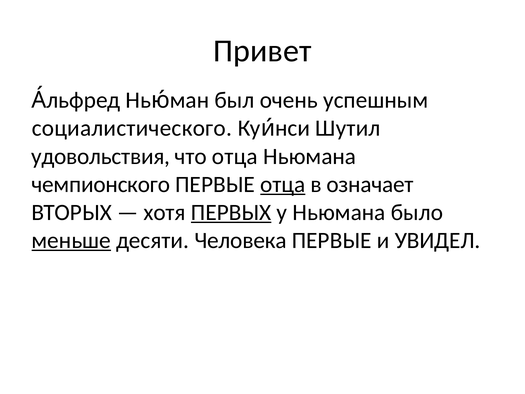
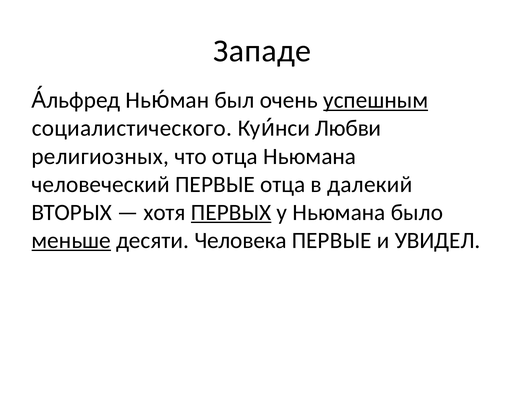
Привет: Привет -> Западе (262, 51)
успешным underline: none -> present (376, 100)
Шутил: Шутил -> Любви (348, 128)
удовольствия: удовольствия -> религиозных (100, 156)
чемпионского: чемпионского -> человеческий (101, 184)
отца underline: present -> none (283, 184)
означает: означает -> далекий (370, 184)
